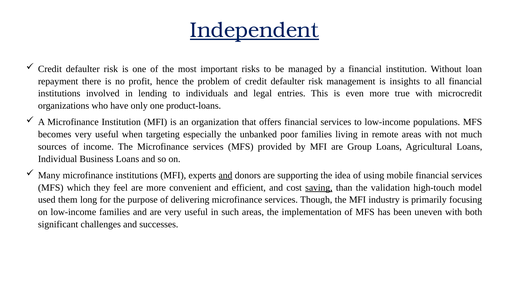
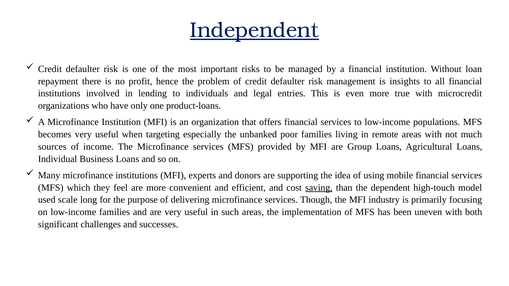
and underline: present -> none (225, 176)
validation: validation -> dependent (390, 188)
them: them -> scale (68, 200)
